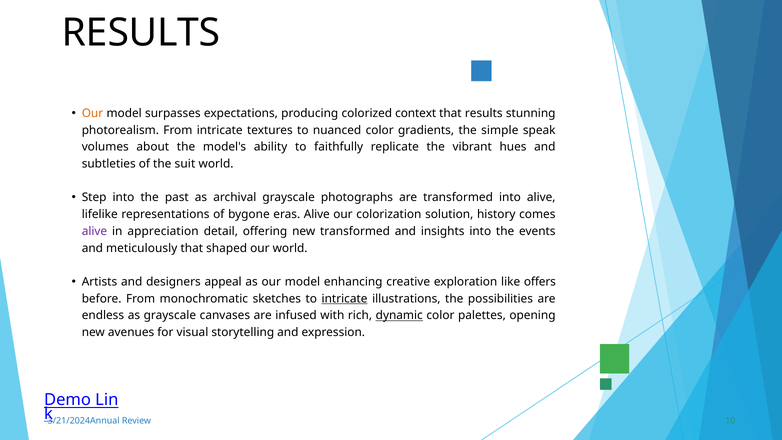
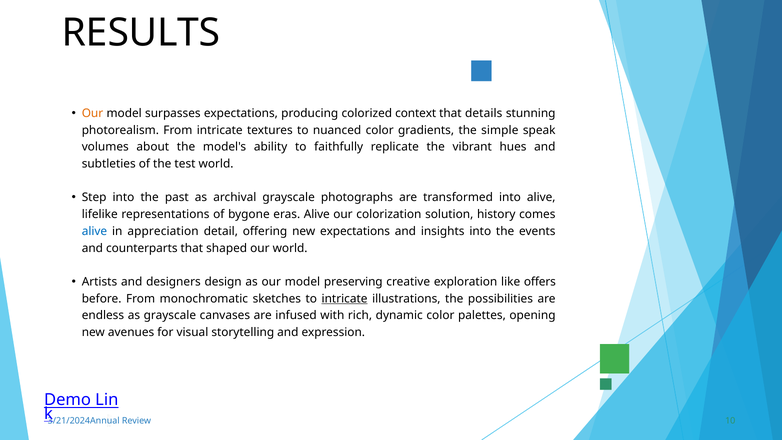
that results: results -> details (484, 113)
suit: suit -> test (185, 164)
alive colour: purple -> blue (94, 231)
new transformed: transformed -> expectations (355, 231)
meticulously: meticulously -> counterparts (142, 248)
appeal: appeal -> design (223, 282)
enhancing: enhancing -> preserving (353, 282)
dynamic underline: present -> none (399, 315)
